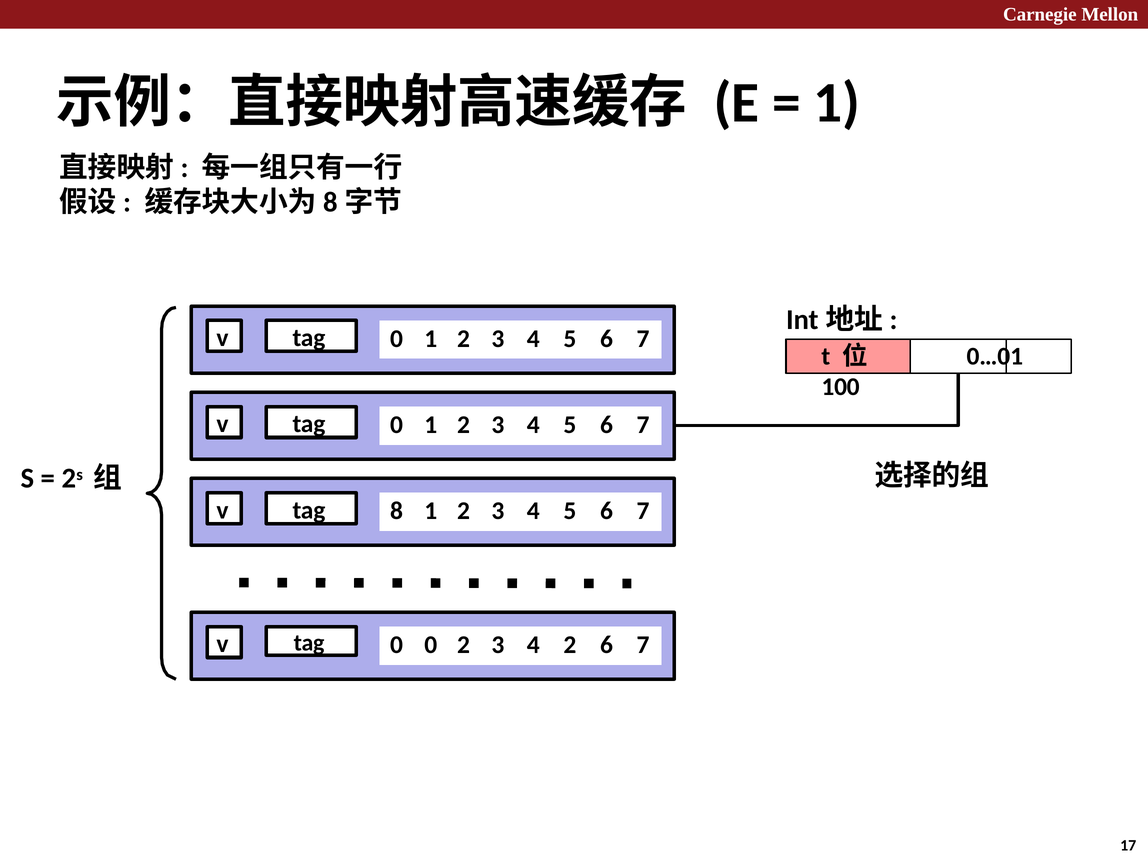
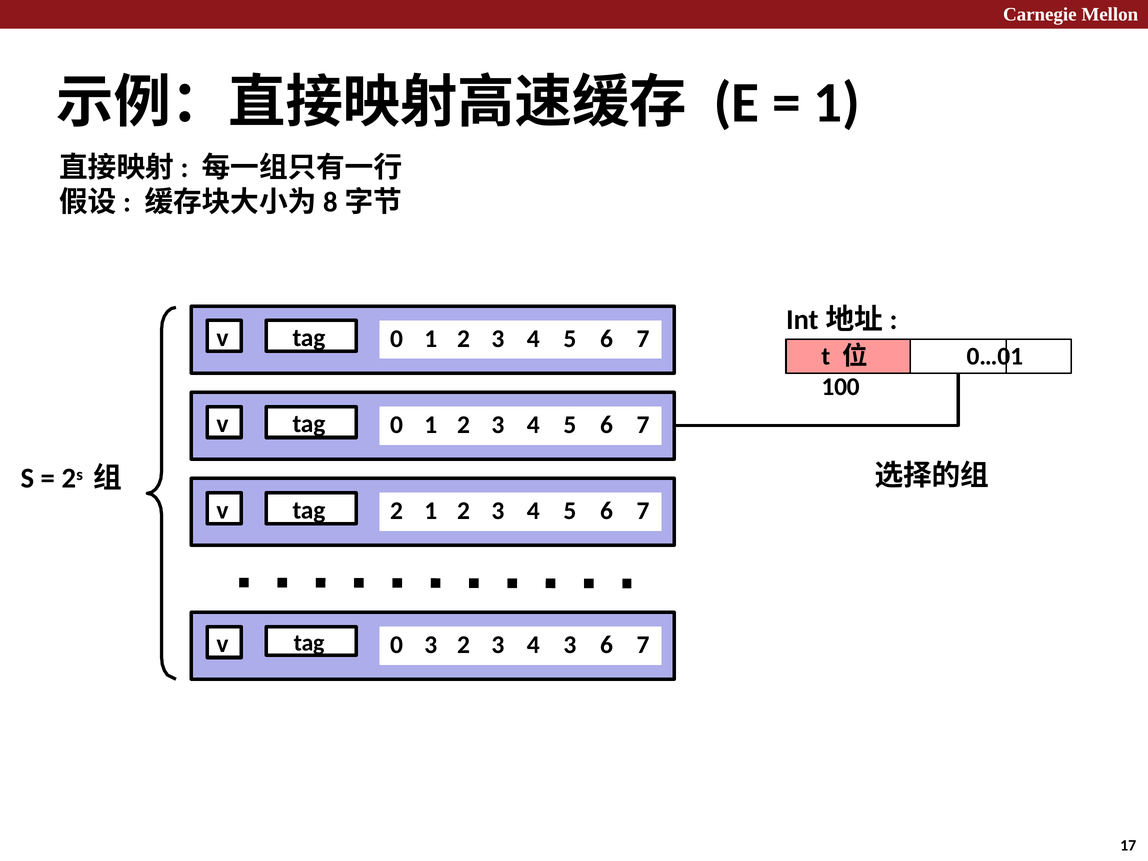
v 8: 8 -> 2 (397, 511)
0 0: 0 -> 3 (431, 645)
4 2: 2 -> 3 (570, 645)
